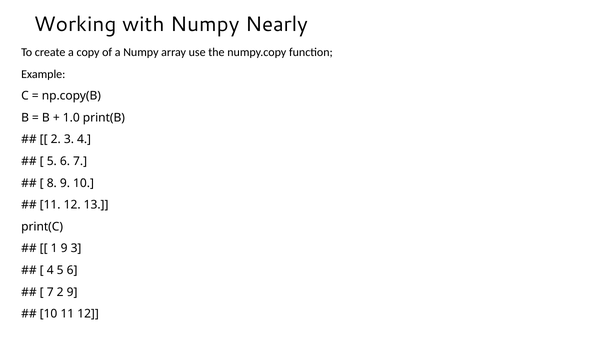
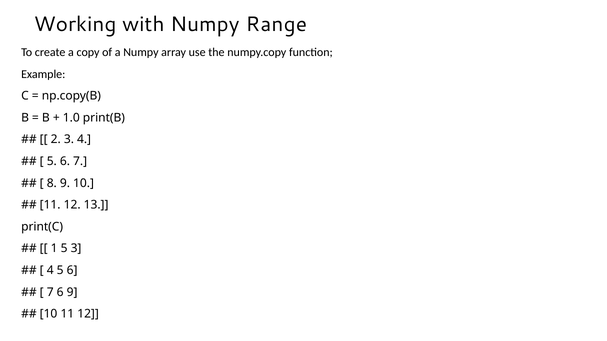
Nearly: Nearly -> Range (276, 24)
1 9: 9 -> 5 (64, 249)
7 2: 2 -> 6 (60, 292)
